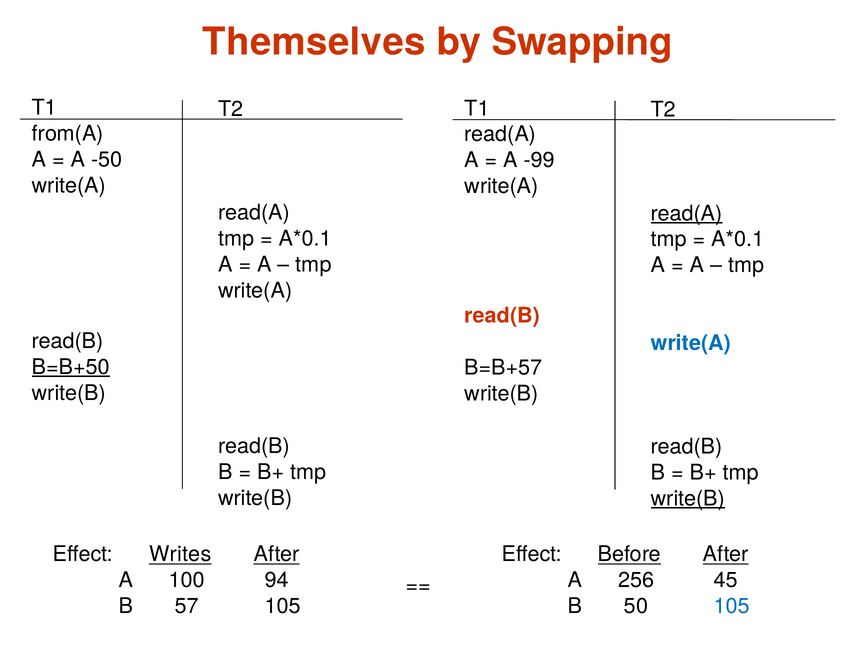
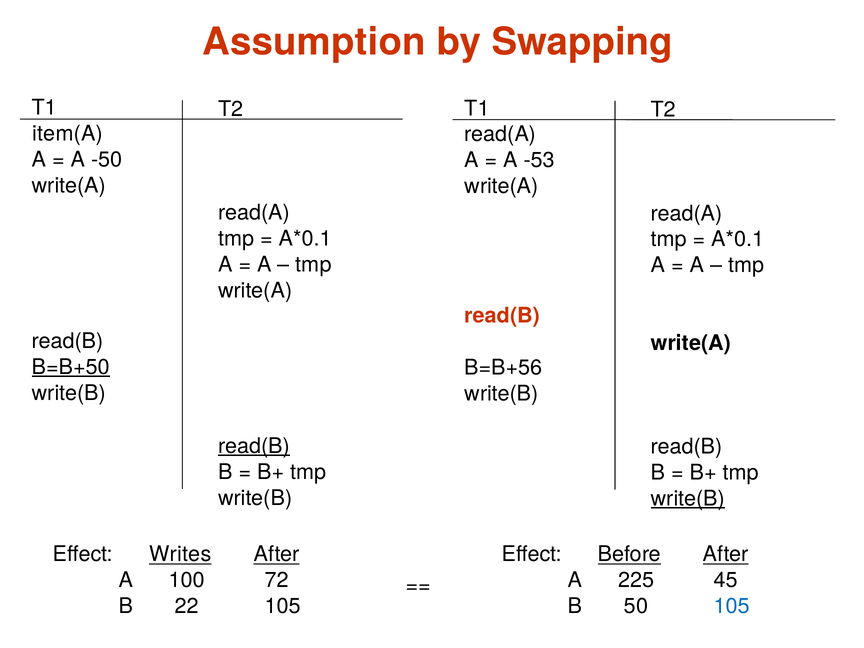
Themselves: Themselves -> Assumption (314, 42)
from(A: from(A -> item(A (68, 134)
-99: -99 -> -53 (539, 160)
read(A underline: present -> none (687, 213)
write(A colour: blue -> black (691, 343)
B=B+57: B=B+57 -> B=B+56 (503, 368)
read(B underline: none -> present (254, 446)
94: 94 -> 72 (277, 580)
256: 256 -> 225 (636, 580)
57: 57 -> 22 (187, 606)
